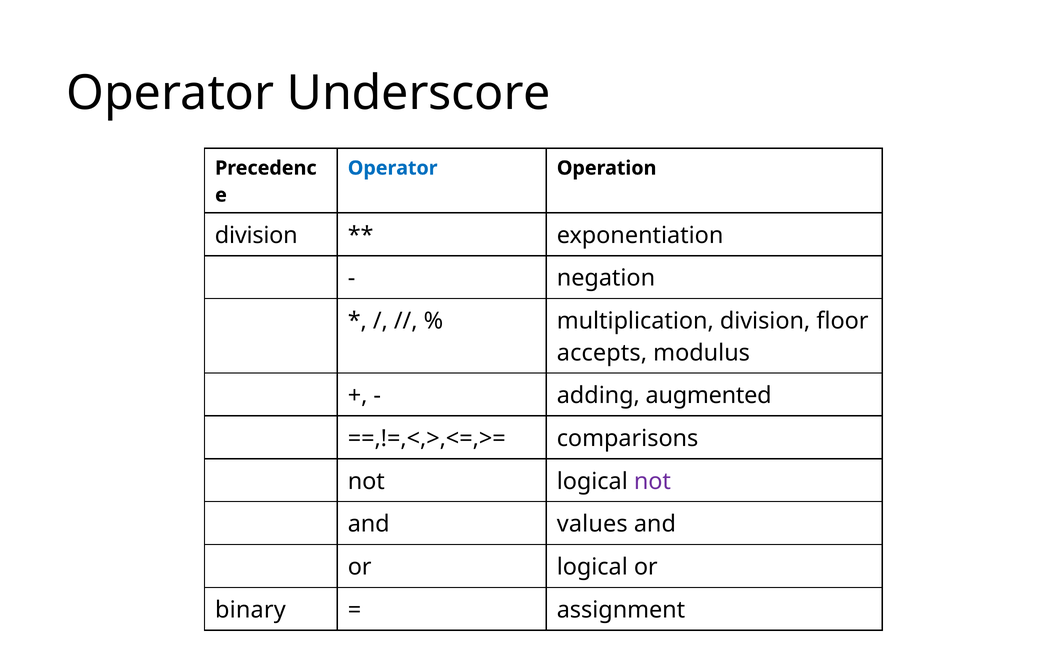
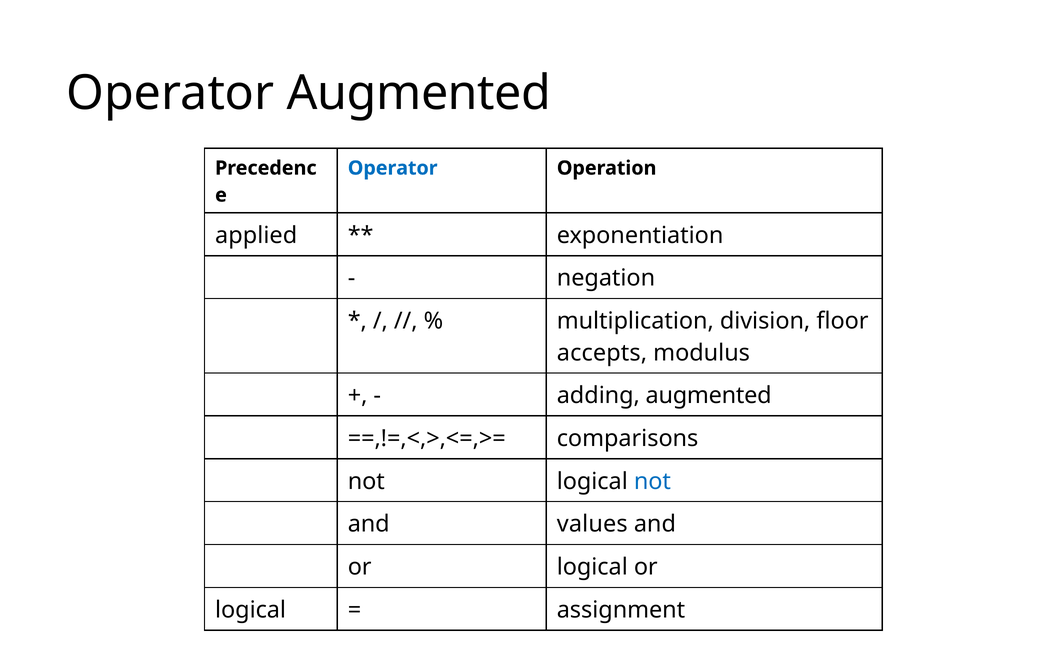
Operator Underscore: Underscore -> Augmented (419, 93)
division: division -> applied (256, 235)
not colour: purple -> blue (652, 481)
binary: binary -> logical (251, 610)
